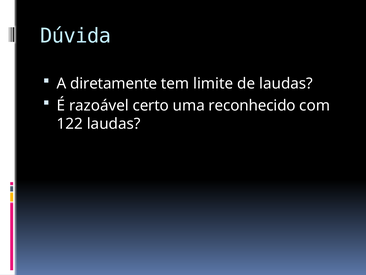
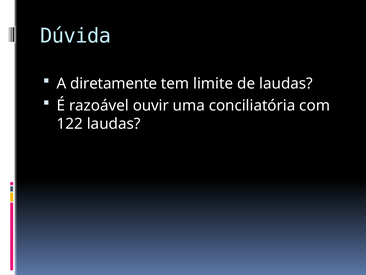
certo: certo -> ouvir (151, 105)
reconhecido: reconhecido -> conciliatória (252, 105)
